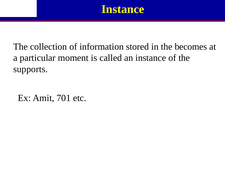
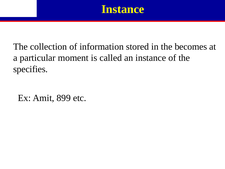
supports: supports -> specifies (31, 69)
701: 701 -> 899 (64, 98)
